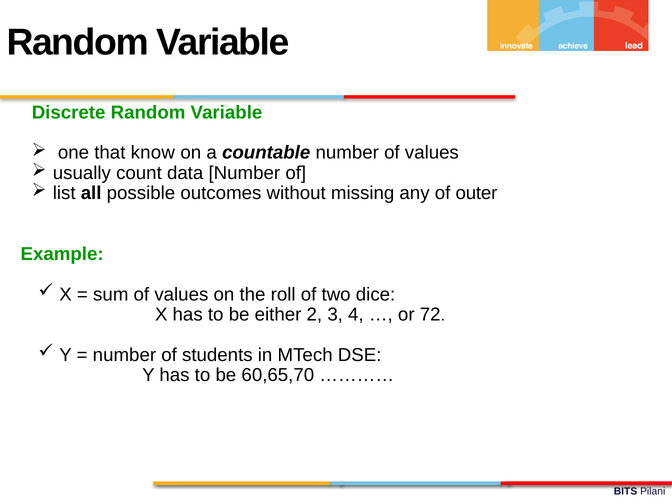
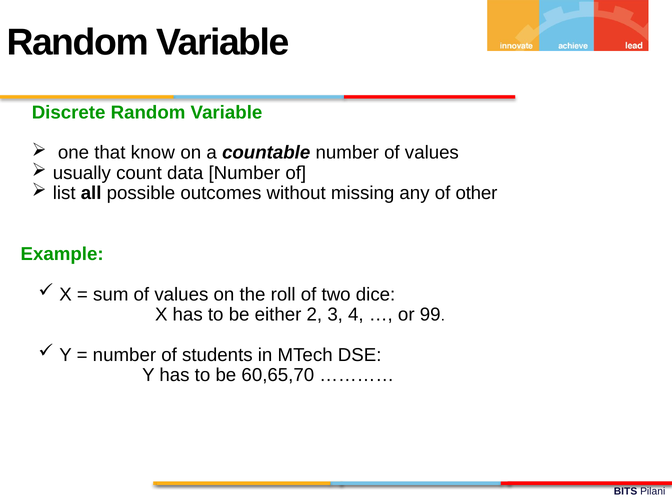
outer: outer -> other (476, 193)
72: 72 -> 99 (430, 315)
